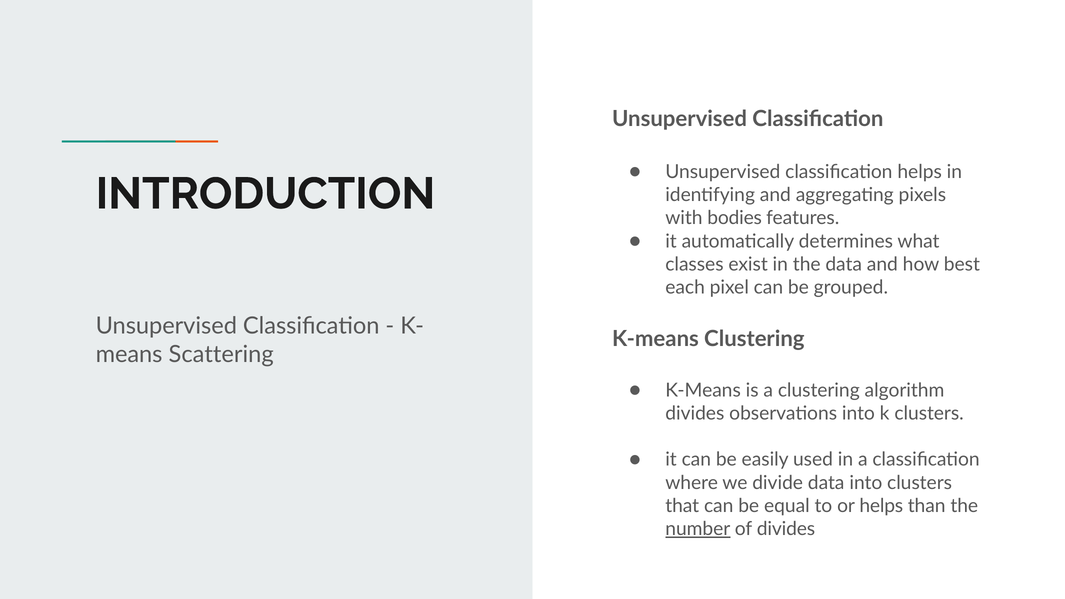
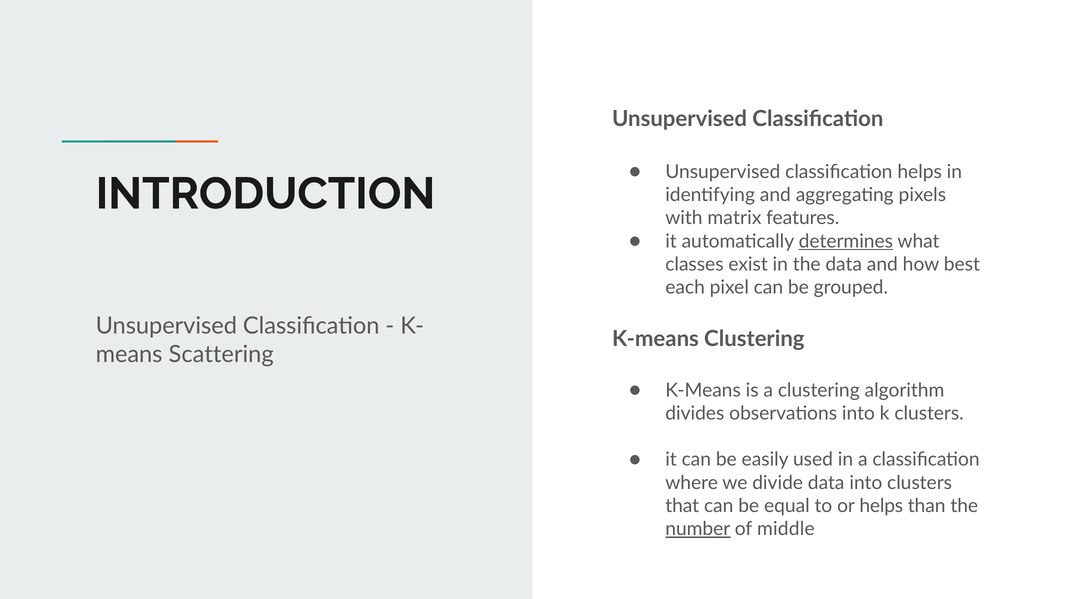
bodies: bodies -> matrix (734, 218)
determines underline: none -> present (846, 241)
of divides: divides -> middle (786, 529)
